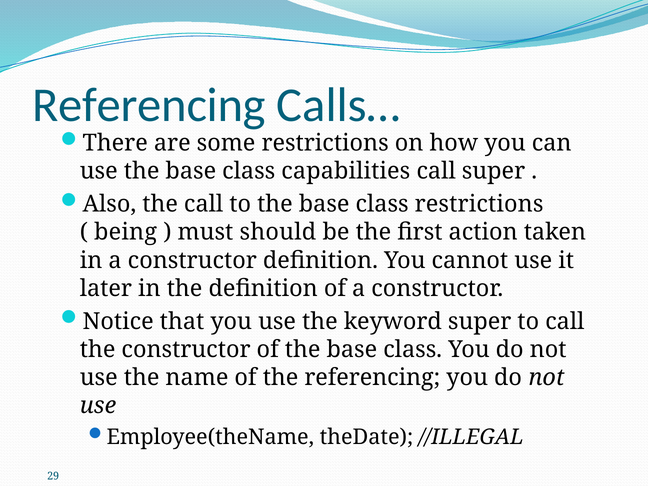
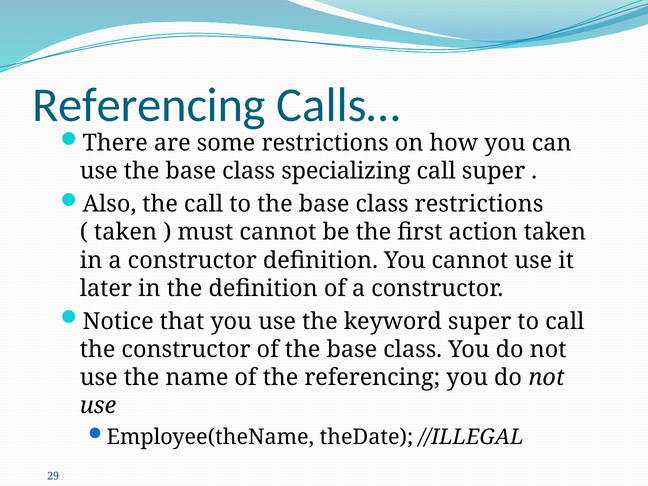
capabilities: capabilities -> specializing (346, 171)
being: being -> taken (126, 232)
must should: should -> cannot (278, 232)
